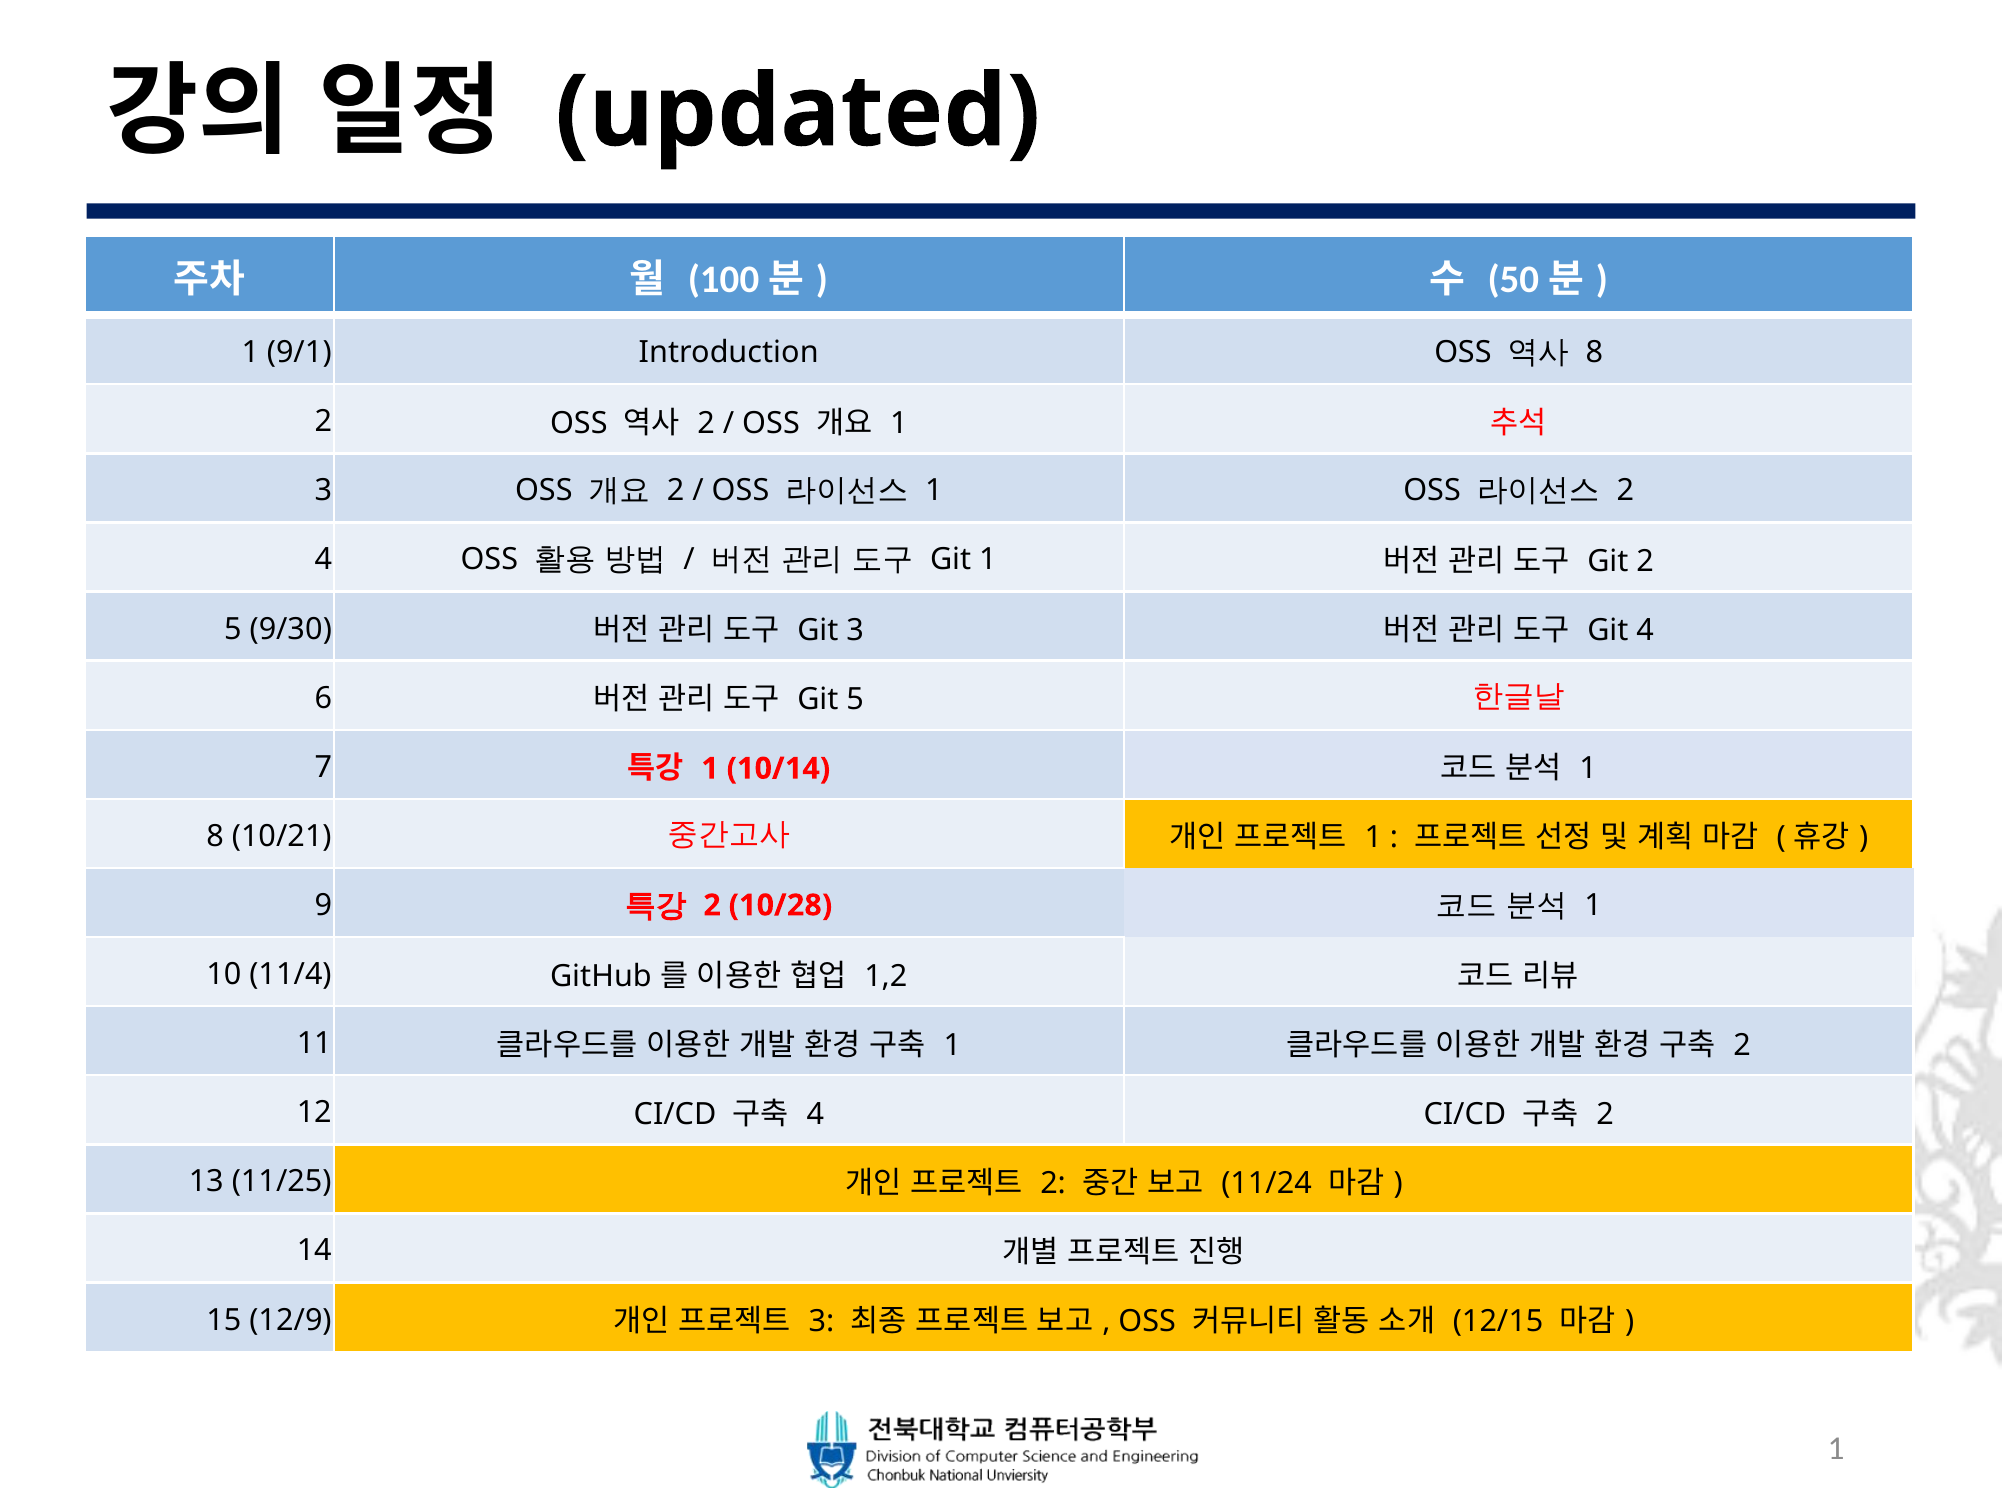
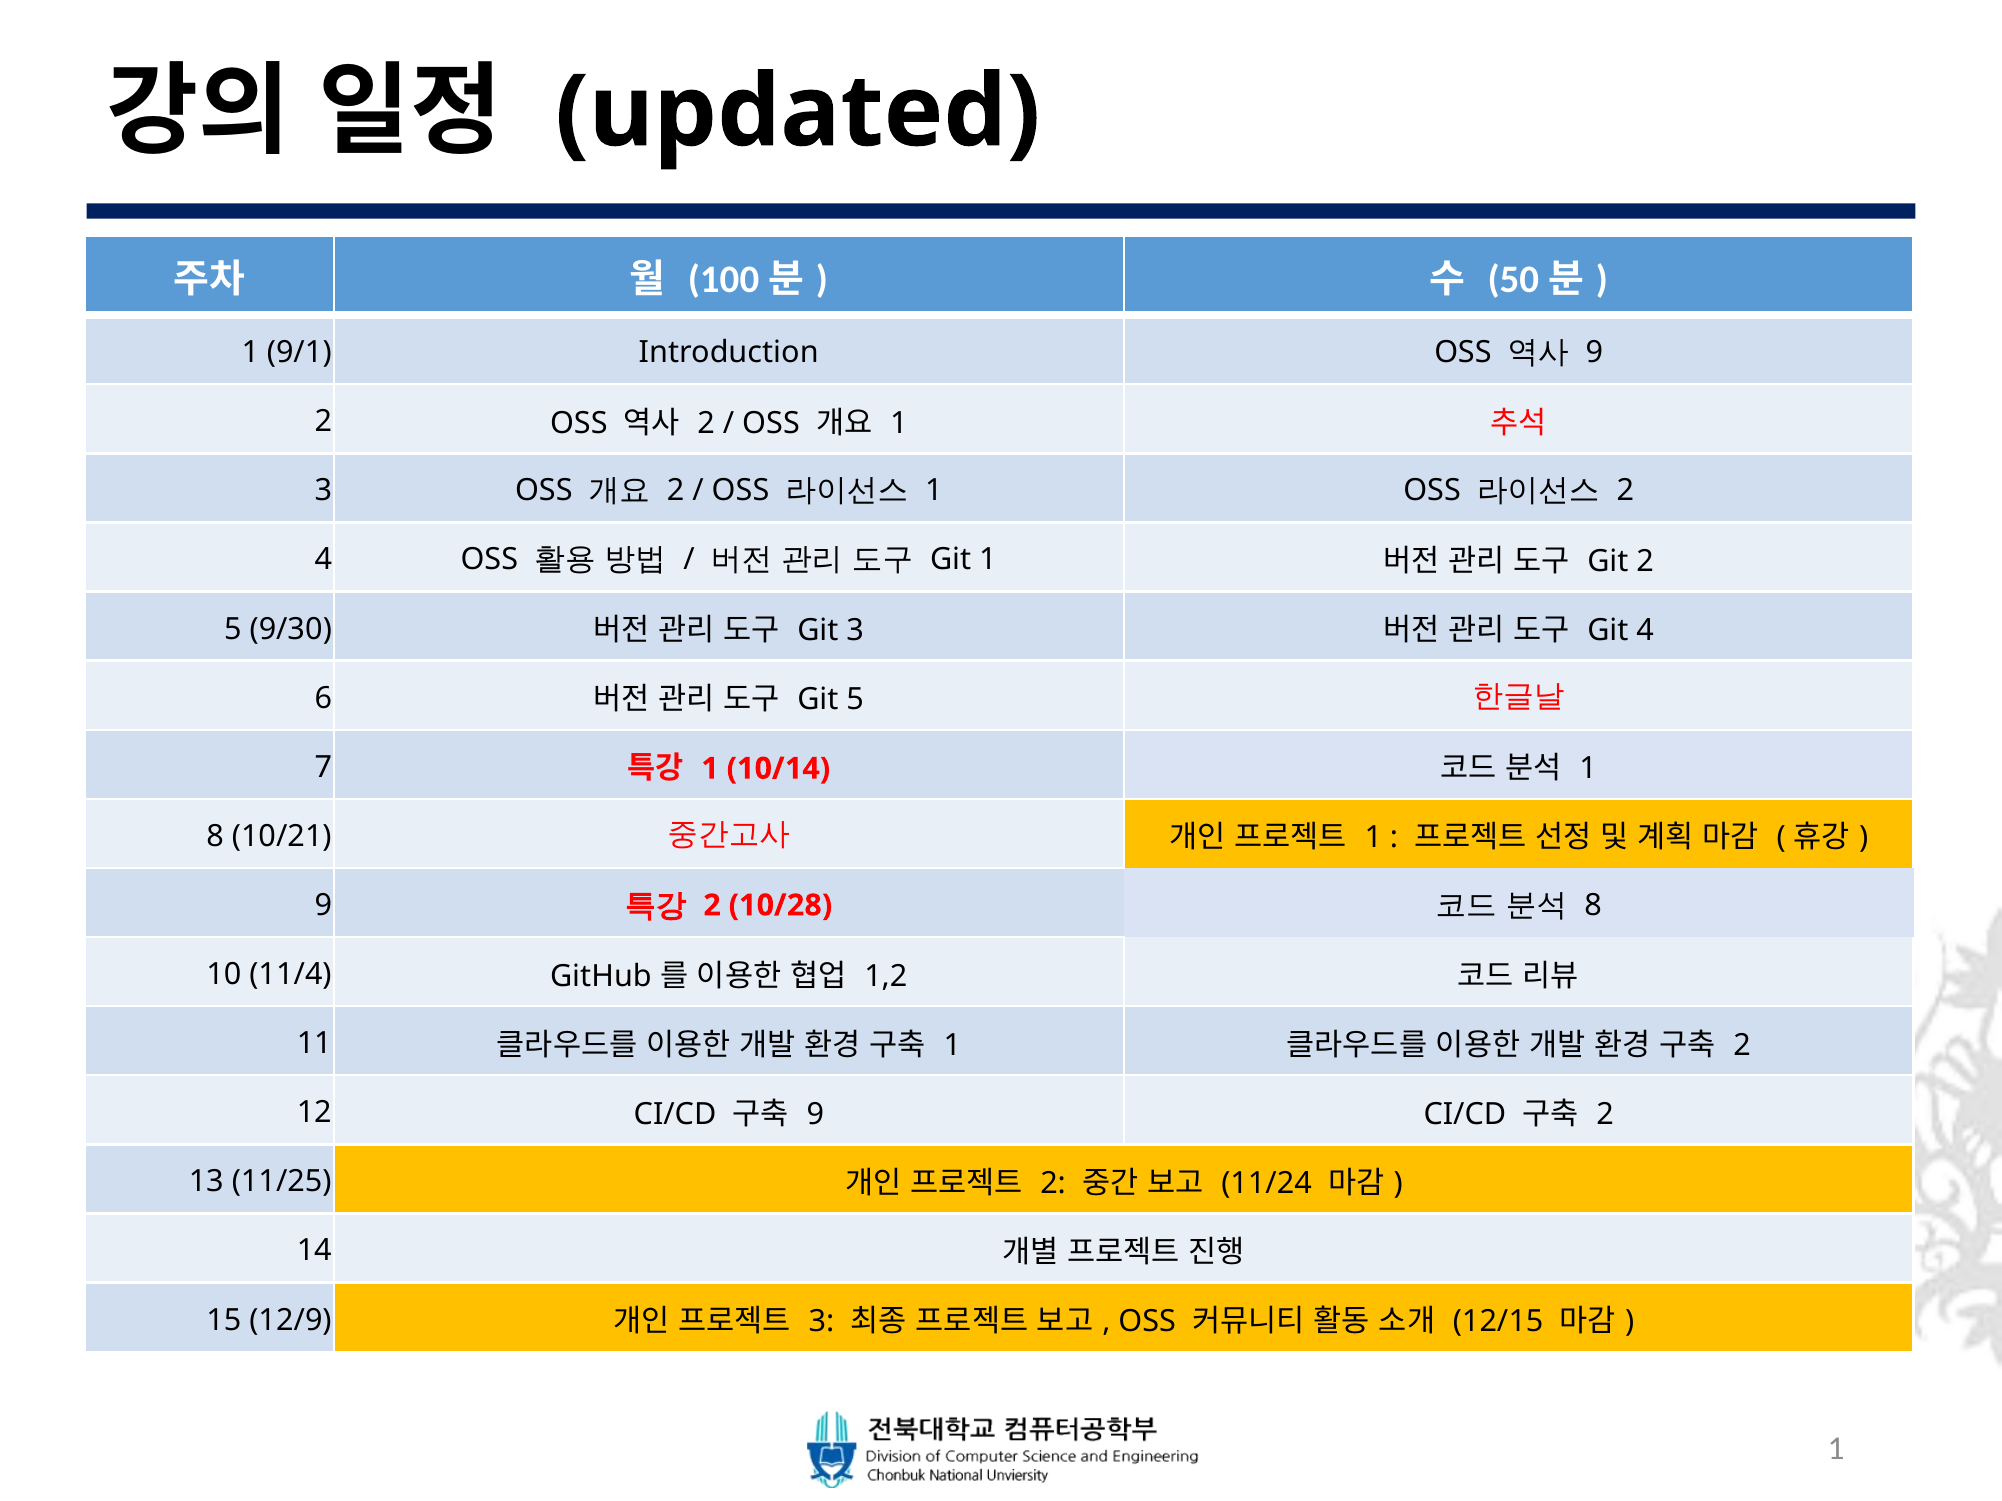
8: 8 -> 9 (1594, 353)
1: 1 -> 8 (1593, 906)
4: 4 -> 9 (815, 1114)
